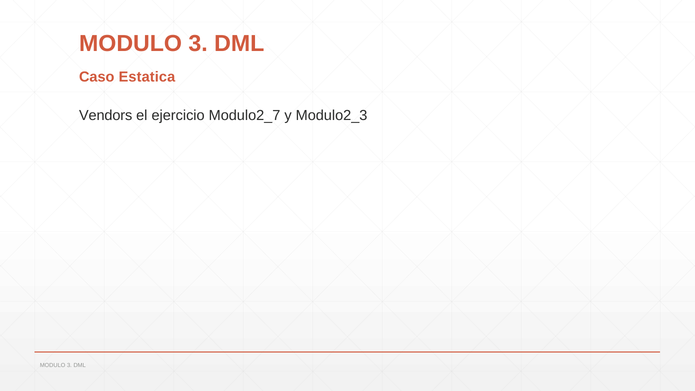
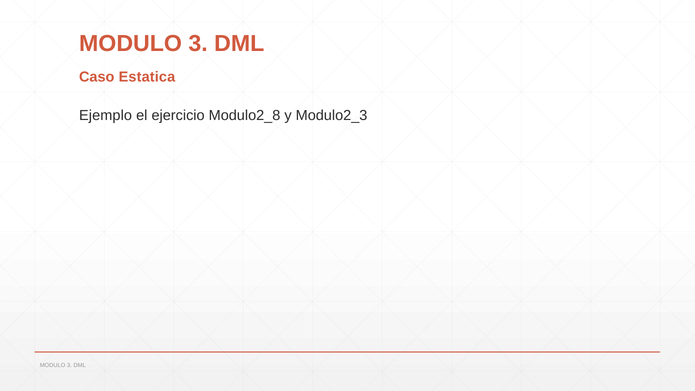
Vendors: Vendors -> Ejemplo (106, 116)
Modulo2_7: Modulo2_7 -> Modulo2_8 (245, 116)
